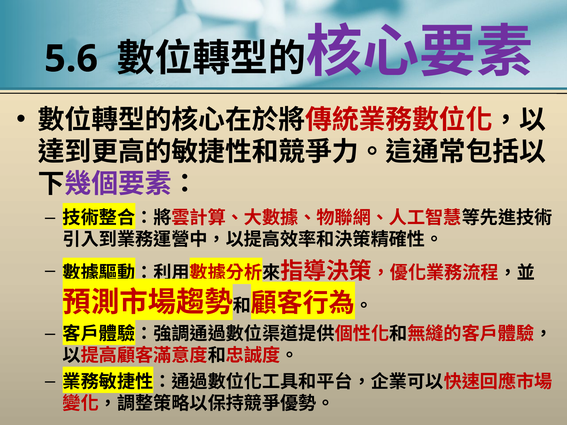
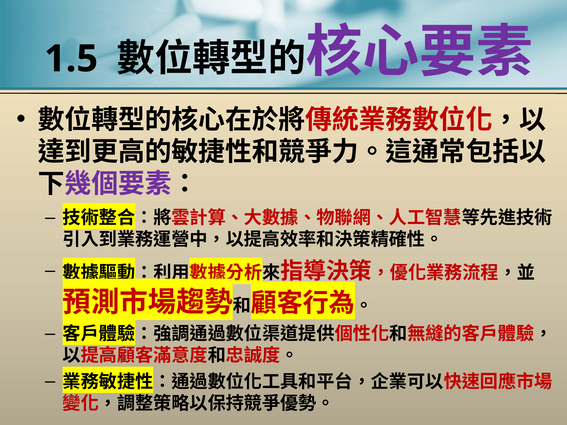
5.6: 5.6 -> 1.5 (71, 59)
